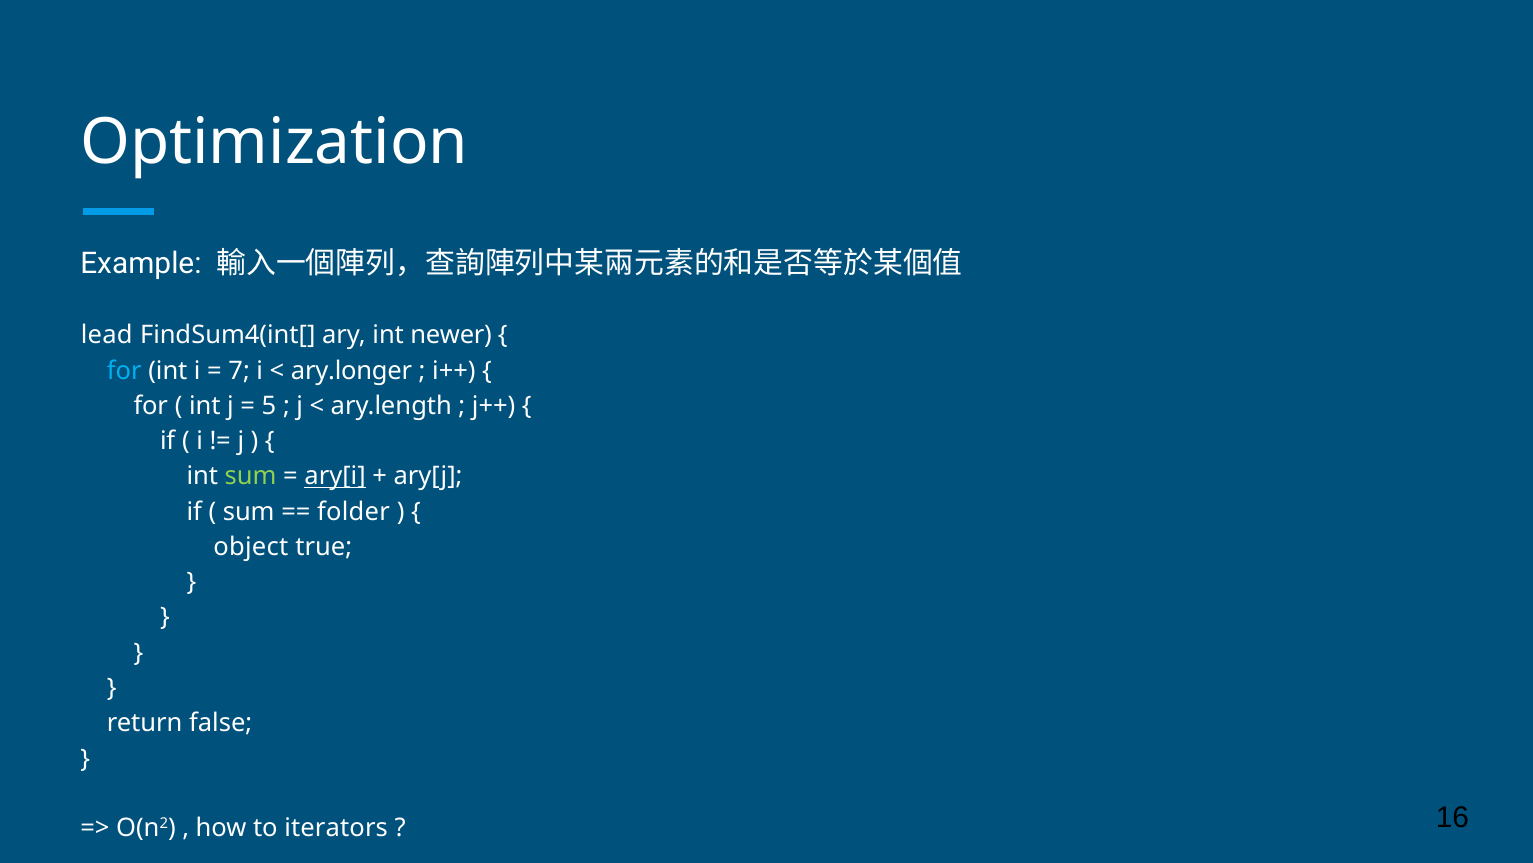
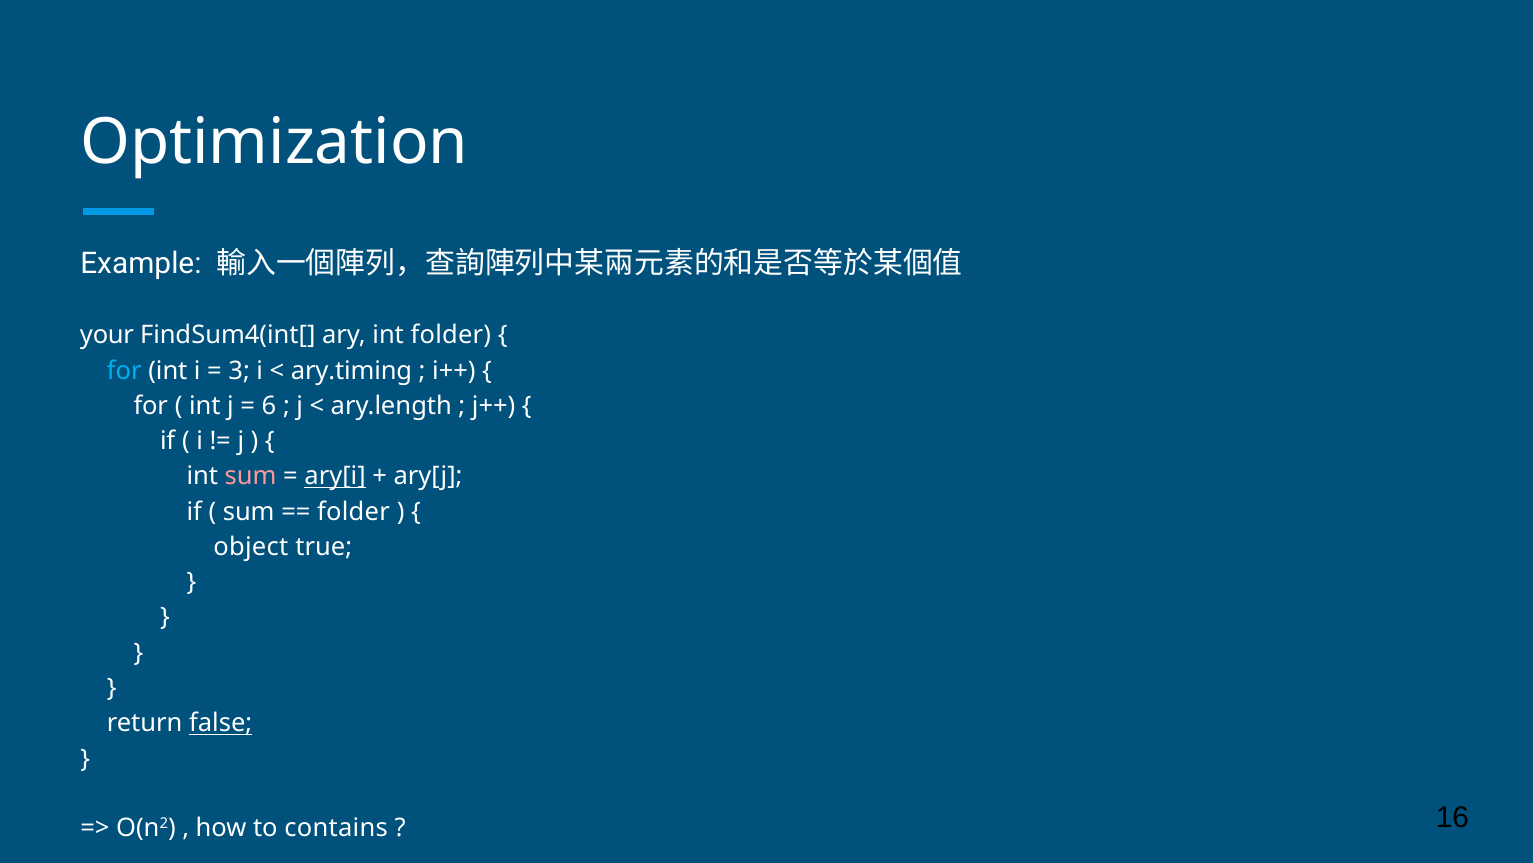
lead: lead -> your (107, 335)
int newer: newer -> folder (451, 335)
7: 7 -> 3 (239, 370)
ary.longer: ary.longer -> ary.timing (352, 370)
5: 5 -> 6 (269, 406)
sum colour: light green -> pink (251, 476)
false underline: none -> present (221, 723)
iterators: iterators -> contains (336, 827)
